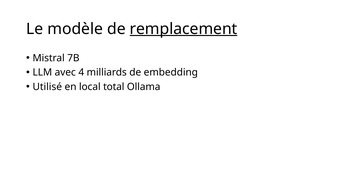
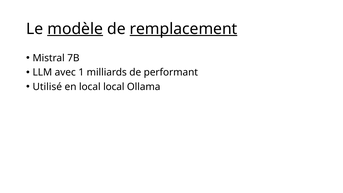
modèle underline: none -> present (75, 29)
4: 4 -> 1 (81, 72)
embedding: embedding -> performant (171, 72)
local total: total -> local (114, 87)
